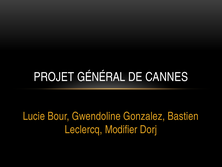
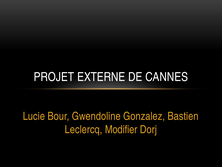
GÉNÉRAL: GÉNÉRAL -> EXTERNE (101, 77)
